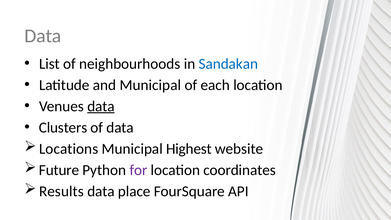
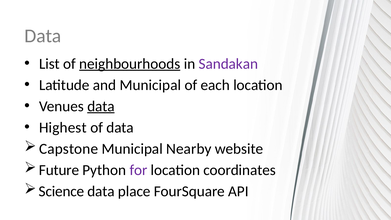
neighbourhoods underline: none -> present (130, 64)
Sandakan colour: blue -> purple (228, 64)
Clusters: Clusters -> Highest (63, 128)
Locations: Locations -> Capstone (69, 149)
Highest: Highest -> Nearby (189, 149)
Results: Results -> Science (61, 191)
